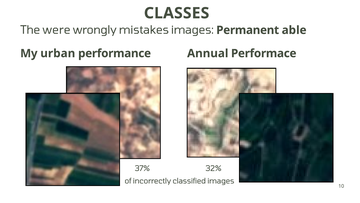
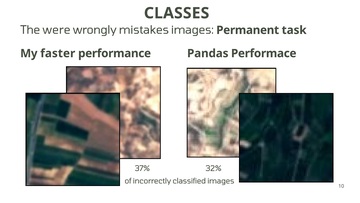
able: able -> task (294, 30)
urban: urban -> faster (58, 53)
Annual: Annual -> Pandas (208, 53)
